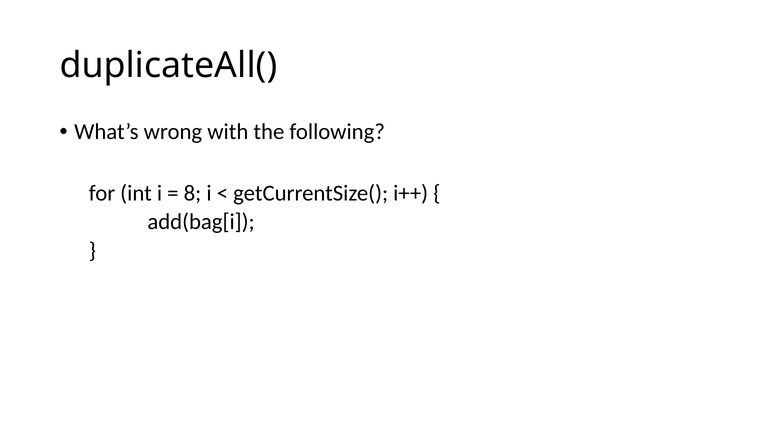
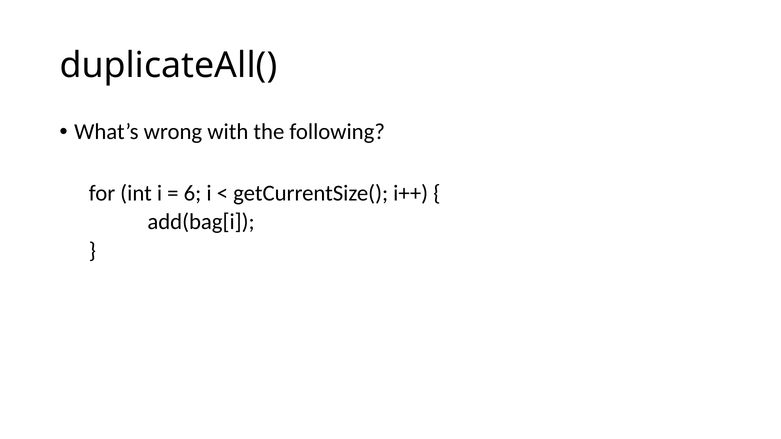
8: 8 -> 6 (192, 193)
